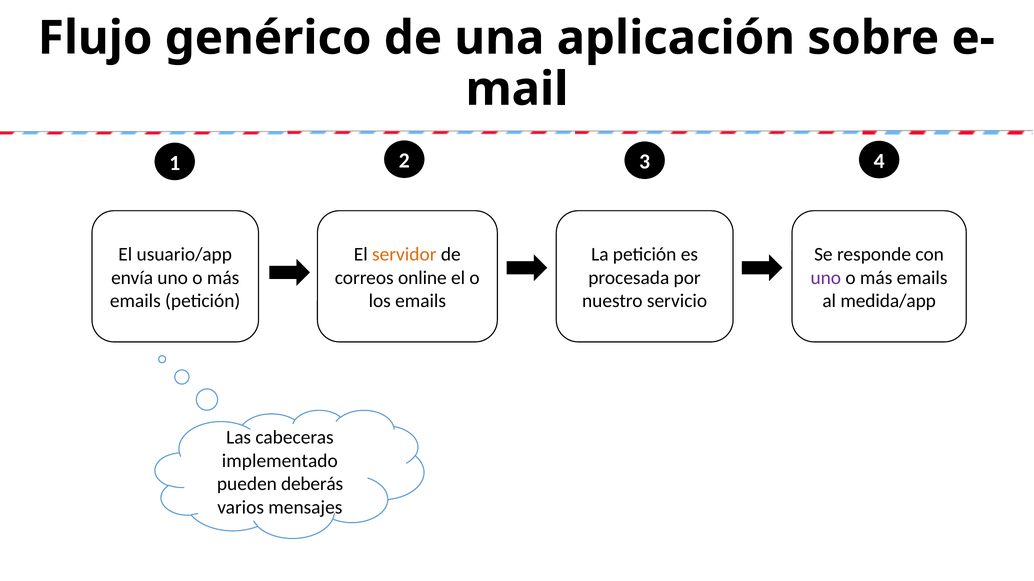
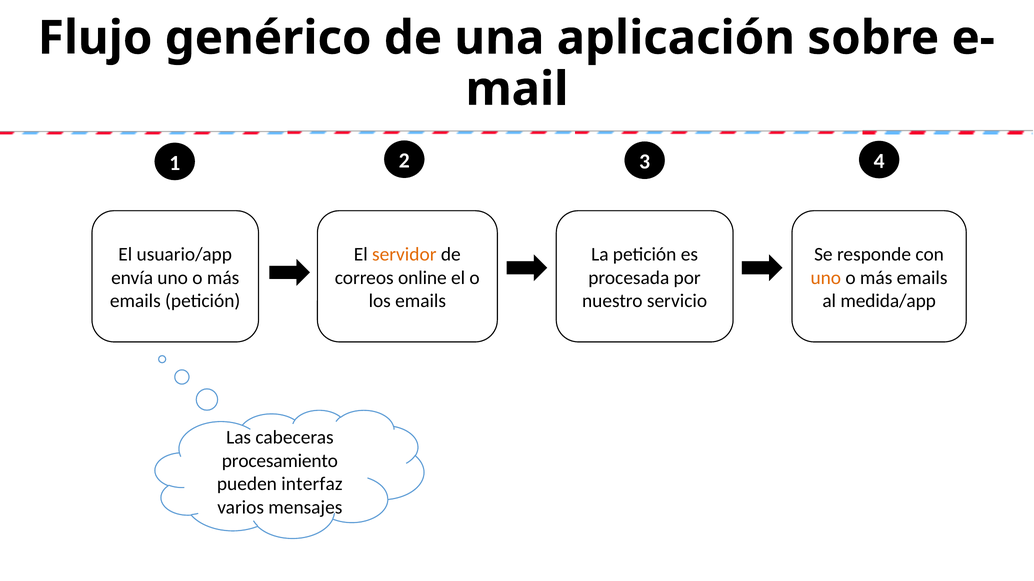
uno colour: purple -> orange (826, 278)
implementado: implementado -> procesamiento (280, 461)
deberás: deberás -> interfaz (312, 484)
